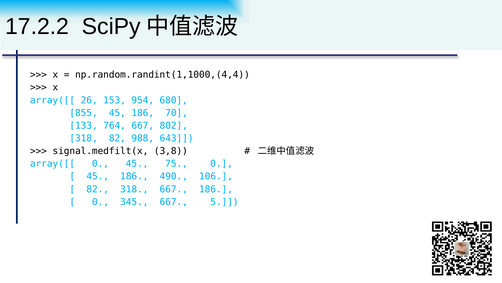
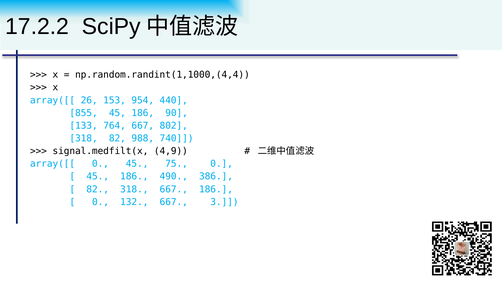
680: 680 -> 440 (174, 100)
70: 70 -> 90 (177, 113)
643: 643 -> 740 (177, 138)
3,8: 3,8 -> 4,9 (171, 151)
106: 106 -> 386 (216, 176)
345: 345 -> 132 (134, 202)
5: 5 -> 3 (224, 202)
